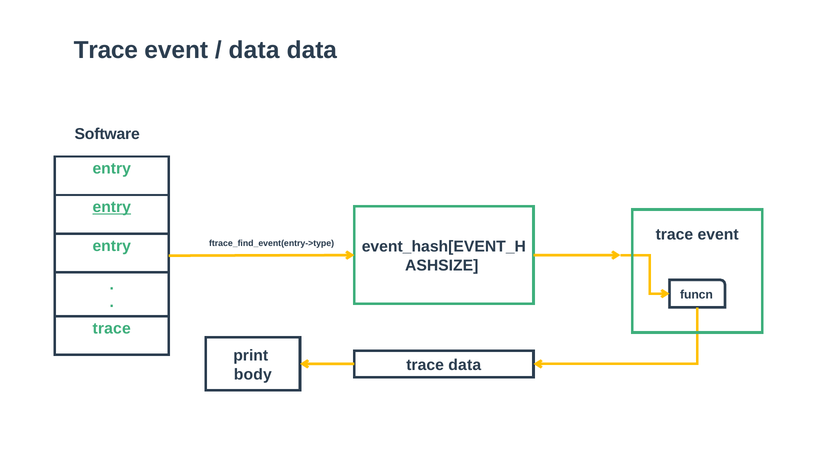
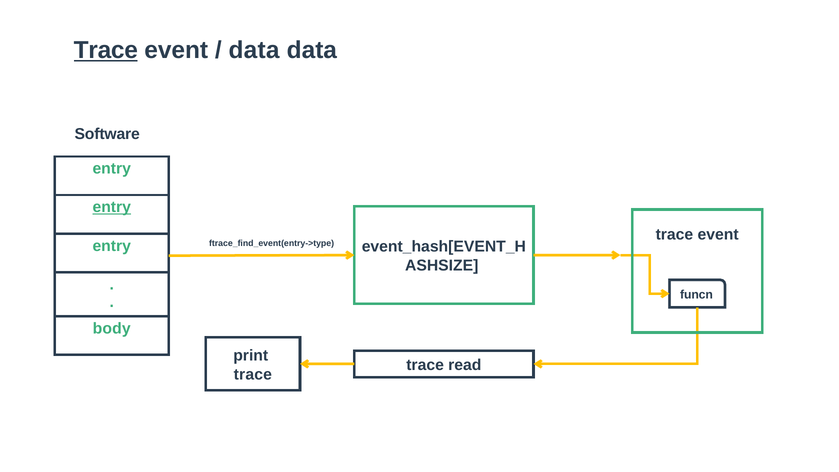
Trace underline: none -> present (106, 50)
trace: trace -> body (112, 328)
trace data: data -> read (465, 365)
body: body -> trace (253, 374)
